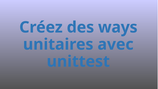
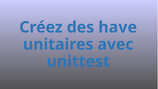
ways: ways -> have (118, 27)
